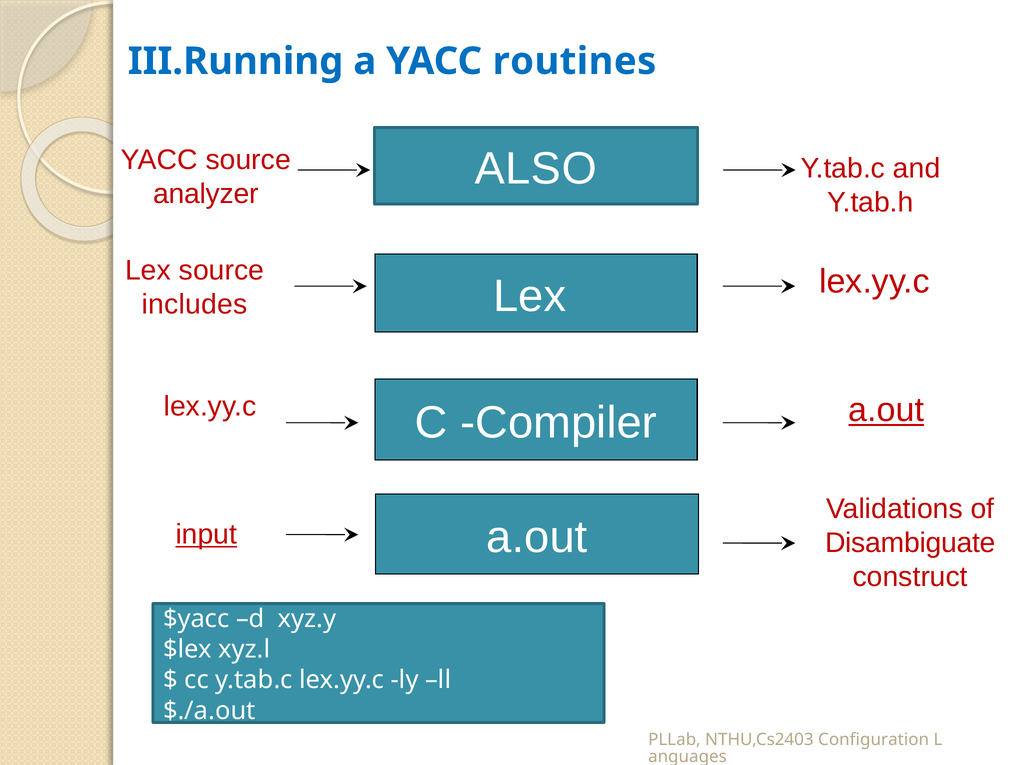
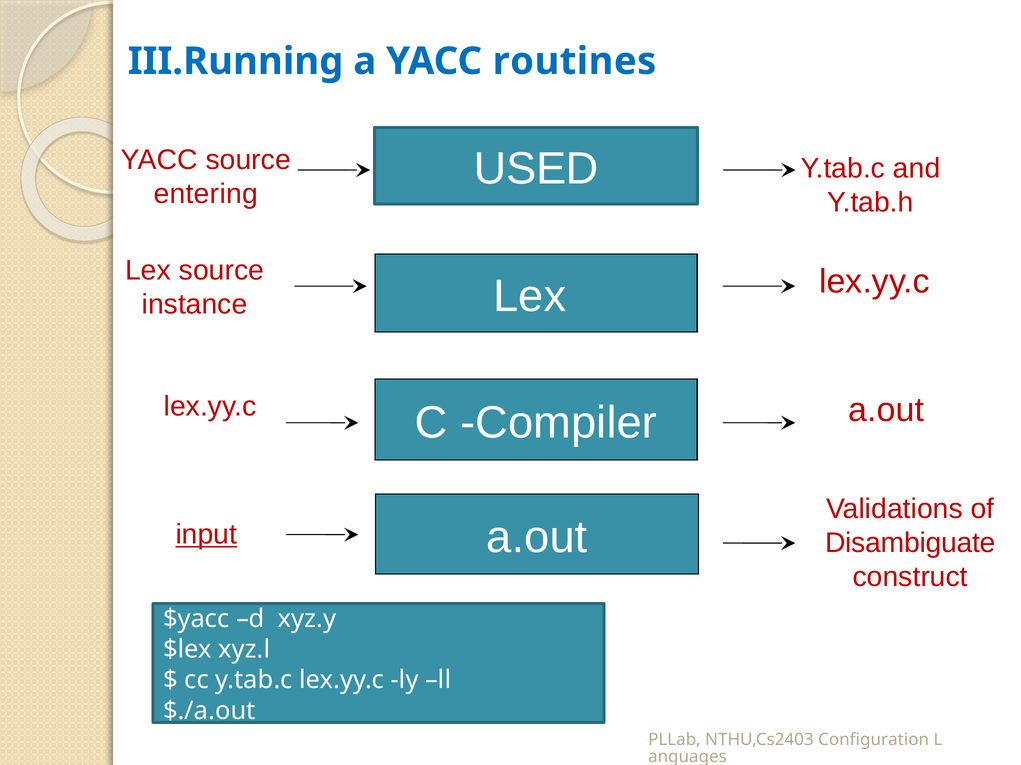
ALSO: ALSO -> USED (536, 169)
analyzer: analyzer -> entering (206, 194)
includes: includes -> instance (195, 305)
a.out underline: present -> none (886, 411)
